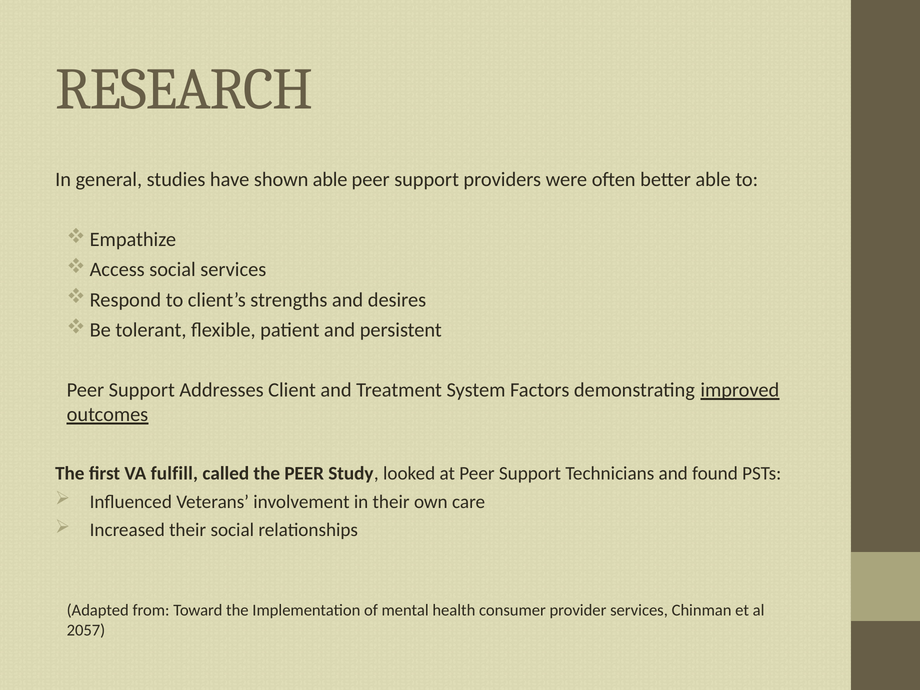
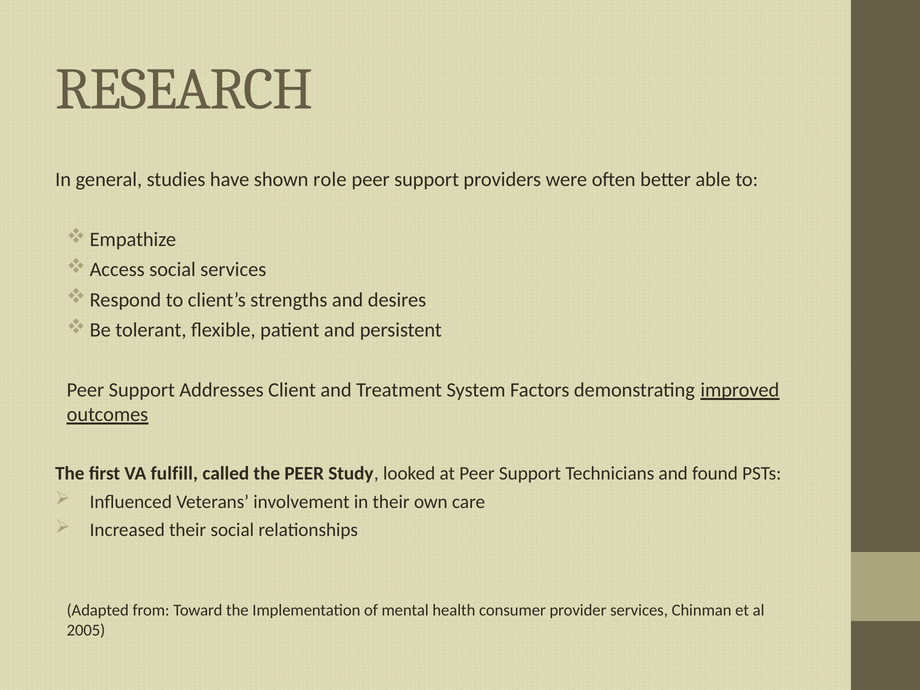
shown able: able -> role (330, 179)
2057: 2057 -> 2005 (86, 630)
